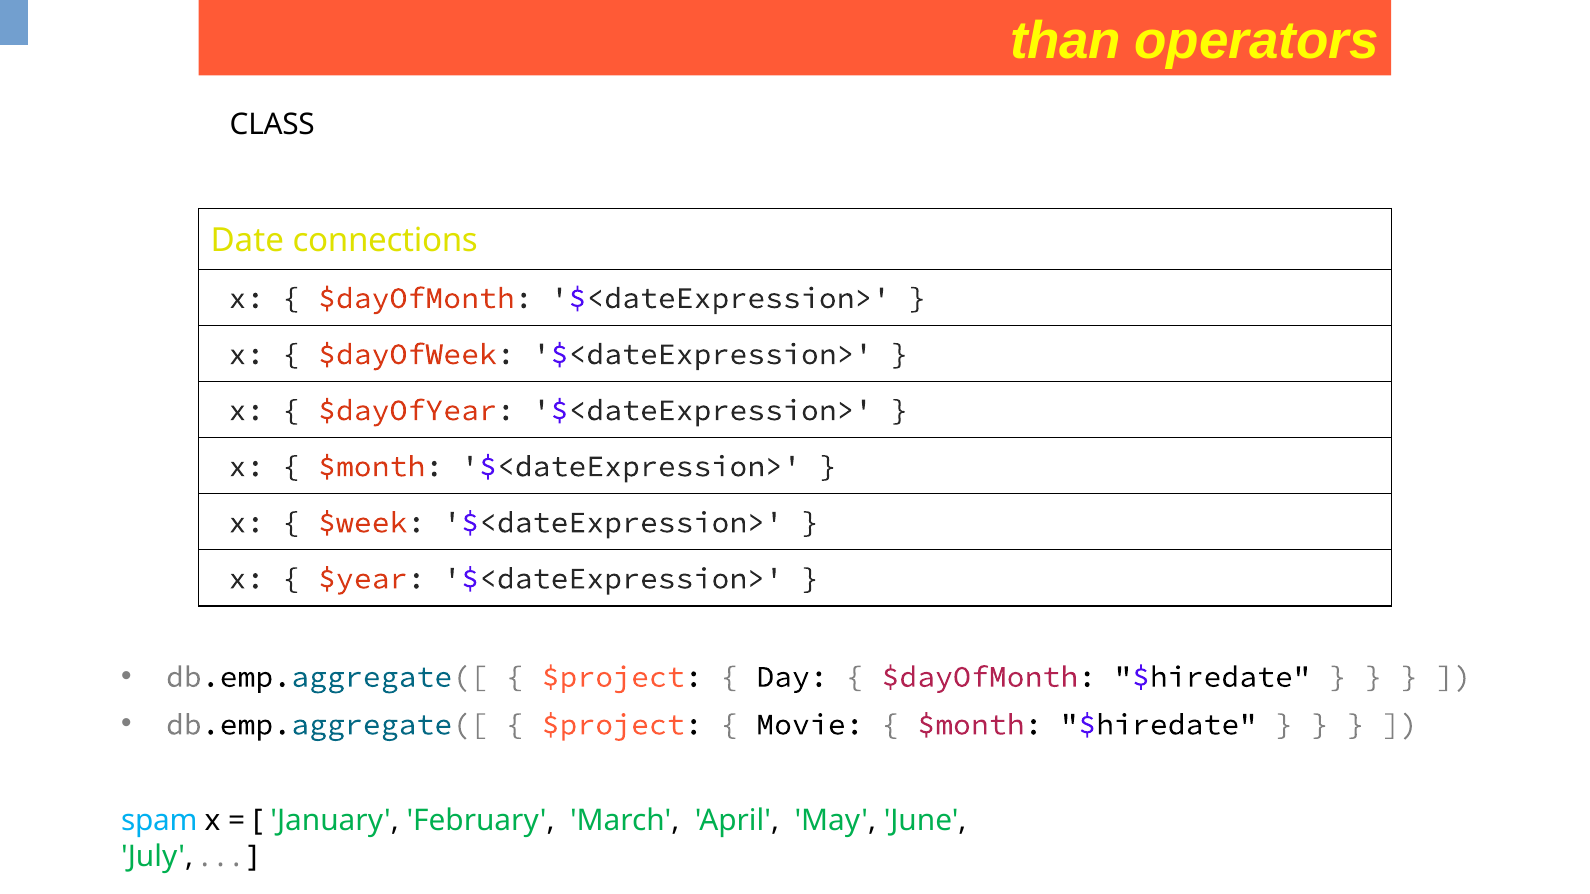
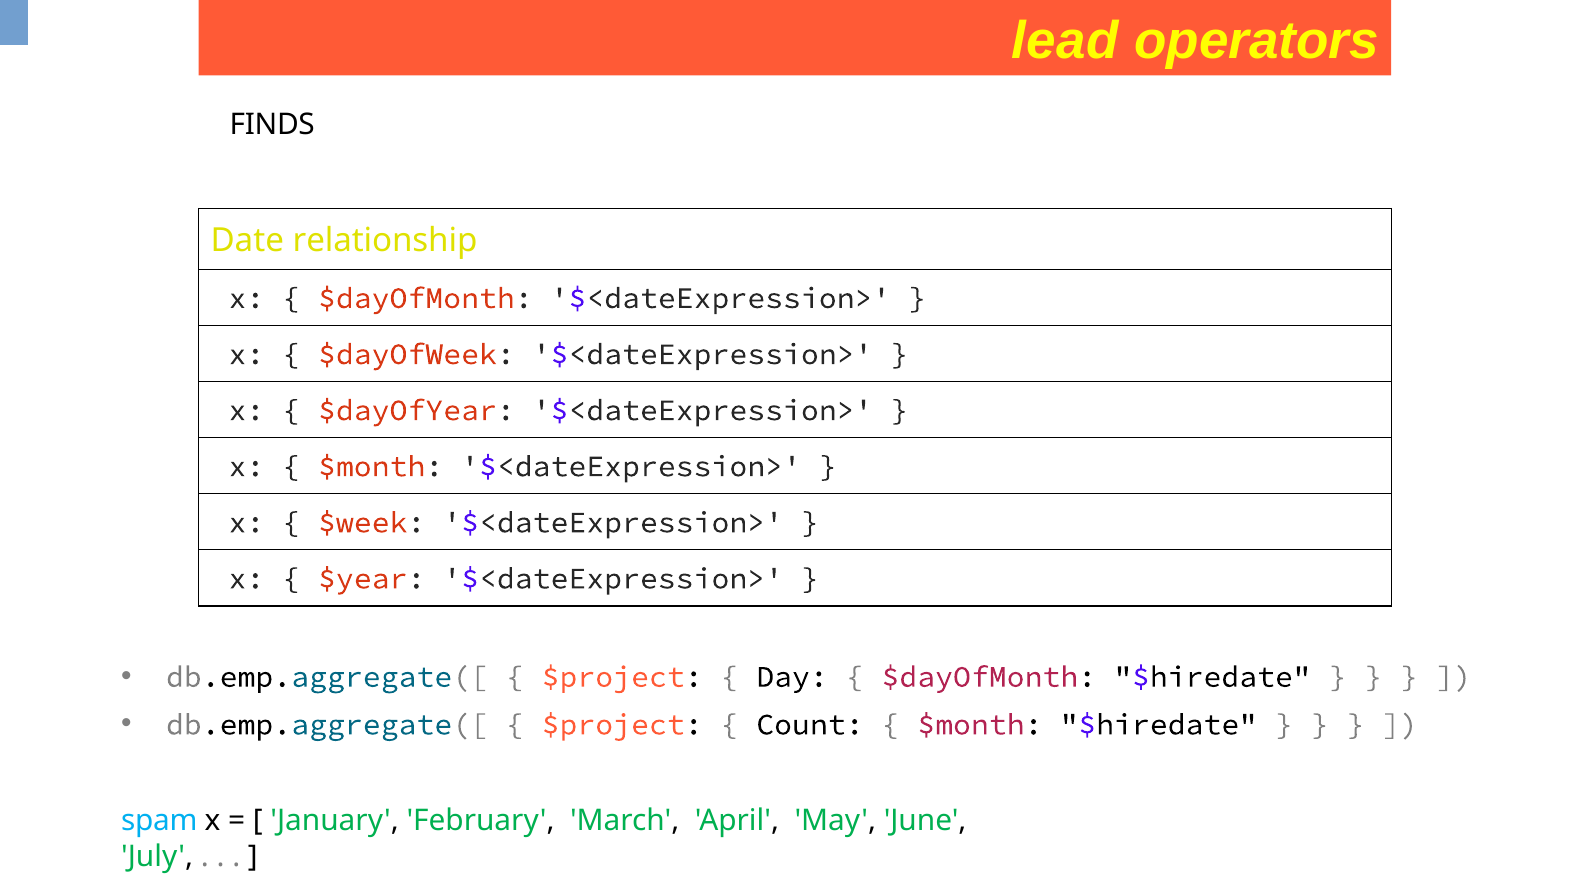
than: than -> lead (1065, 41)
CLASS: CLASS -> FINDS (272, 125)
connections: connections -> relationship (385, 241)
Movie: Movie -> Count (810, 725)
